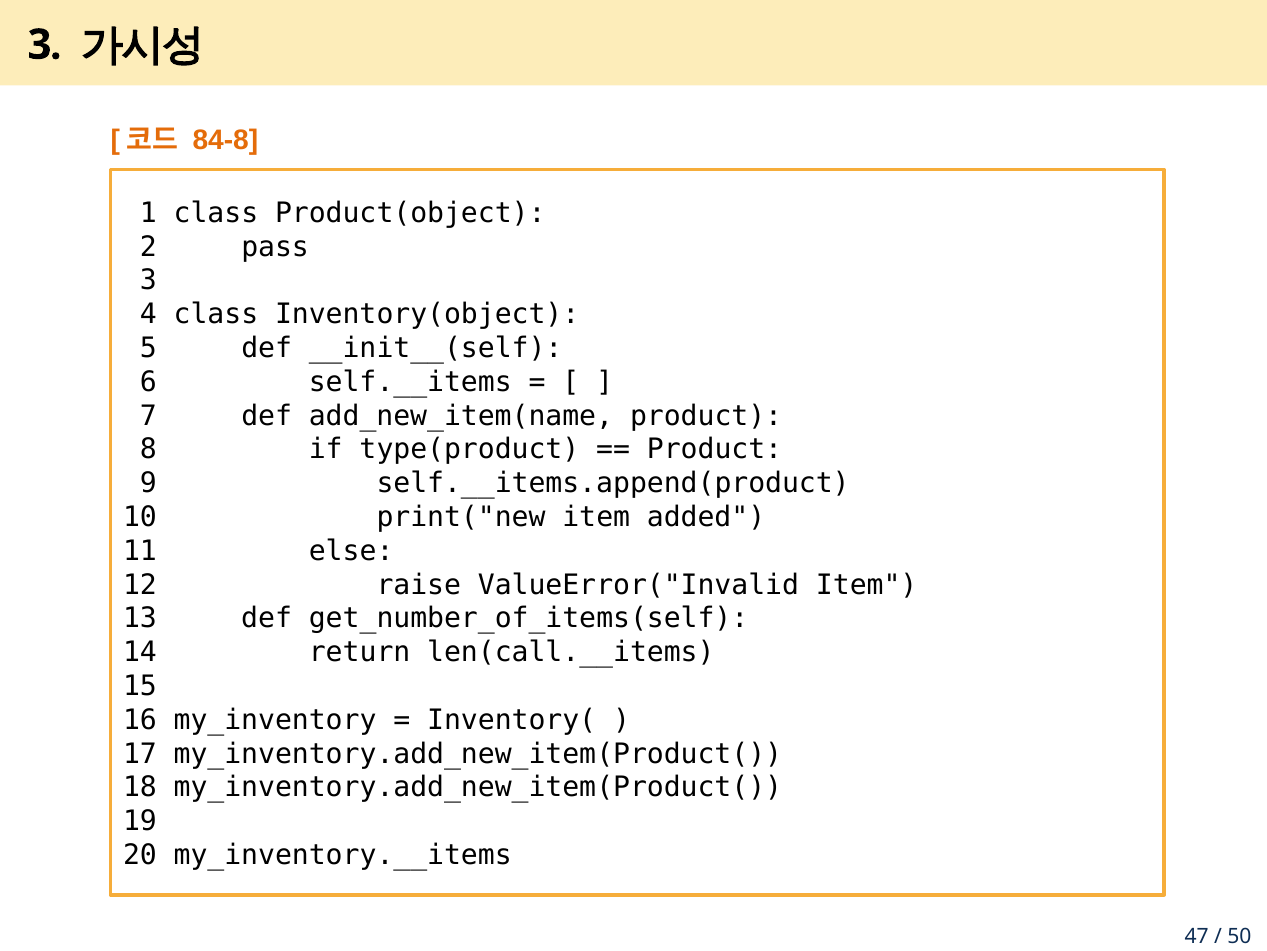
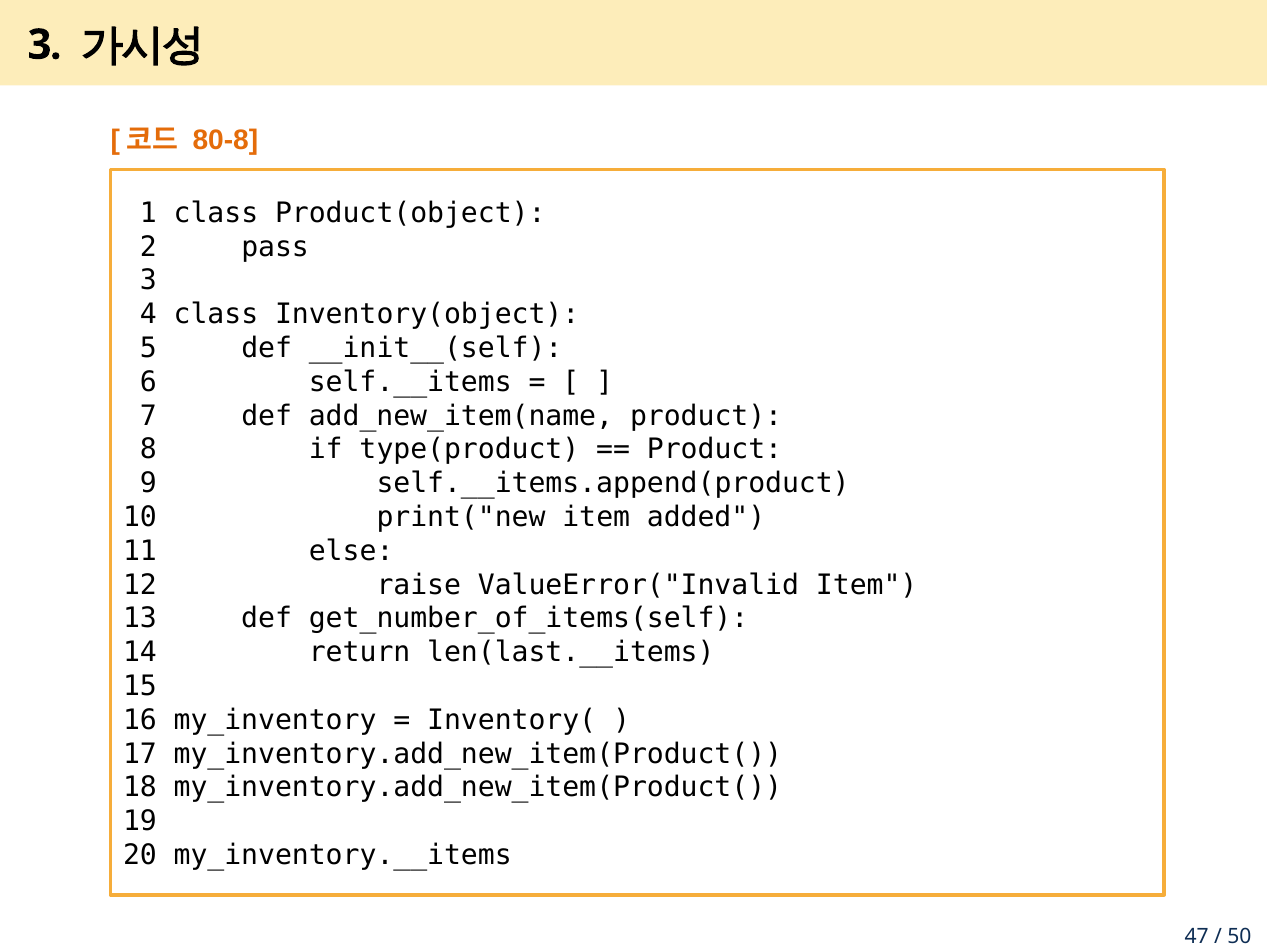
84-8: 84-8 -> 80-8 (225, 140)
len(call.__items: len(call.__items -> len(last.__items (571, 652)
